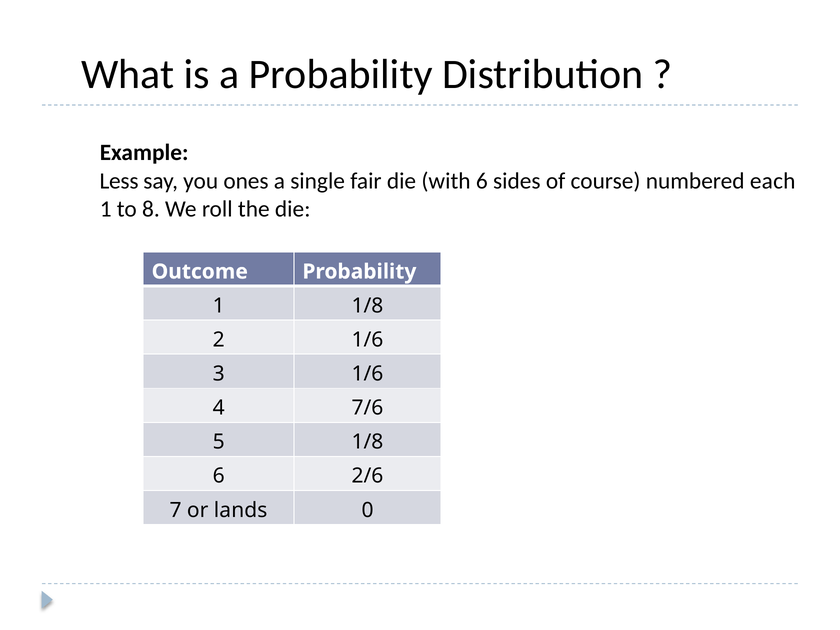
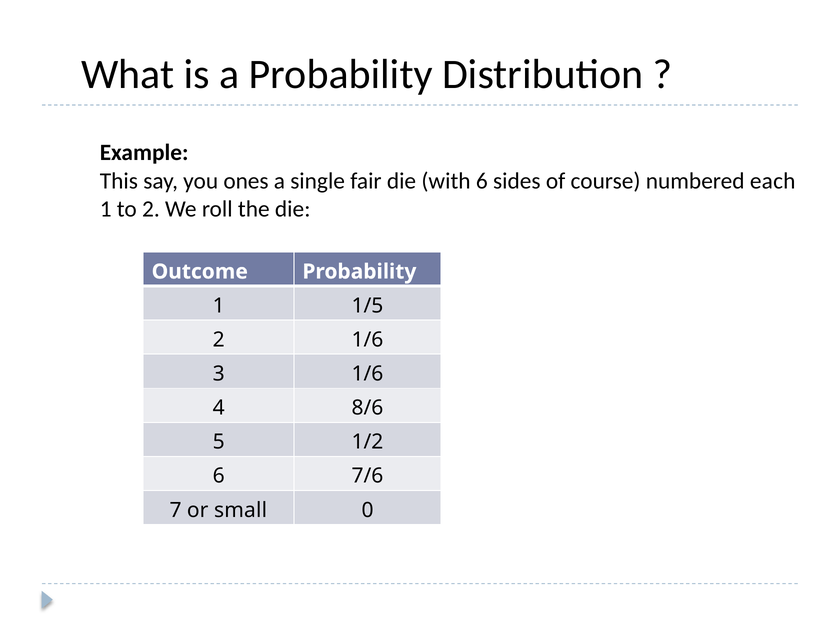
Less: Less -> This (119, 181)
to 8: 8 -> 2 (151, 209)
1 1/8: 1/8 -> 1/5 (367, 306)
7/6: 7/6 -> 8/6 (367, 408)
5 1/8: 1/8 -> 1/2 (367, 442)
2/6: 2/6 -> 7/6 (367, 476)
lands: lands -> small (241, 510)
